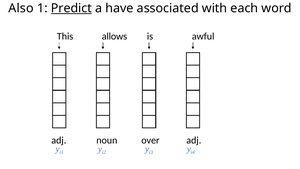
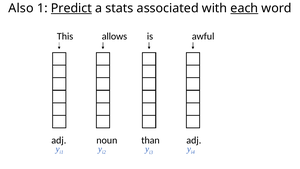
have: have -> stats (119, 8)
each underline: none -> present (244, 8)
over: over -> than (150, 140)
